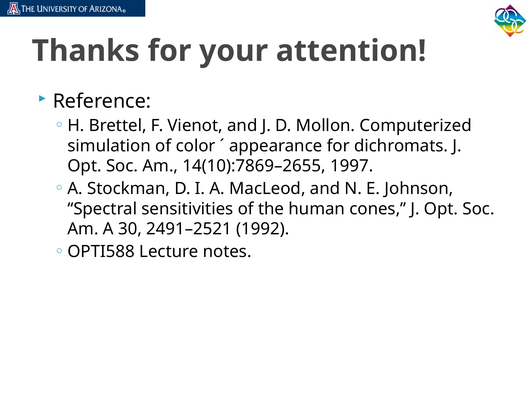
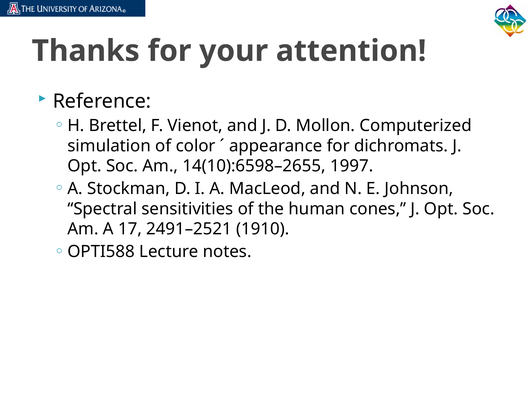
14(10):7869–2655: 14(10):7869–2655 -> 14(10):6598–2655 (254, 166)
30: 30 -> 17 (130, 229)
1992: 1992 -> 1910 (263, 229)
